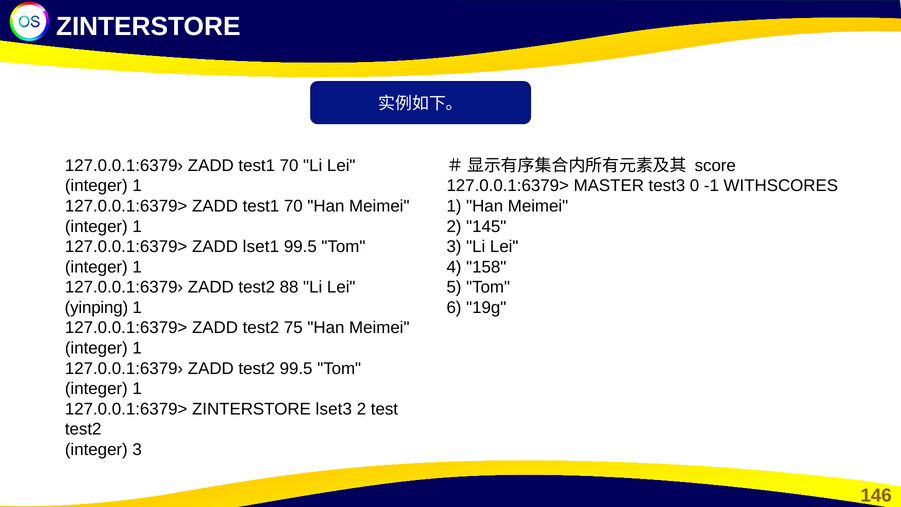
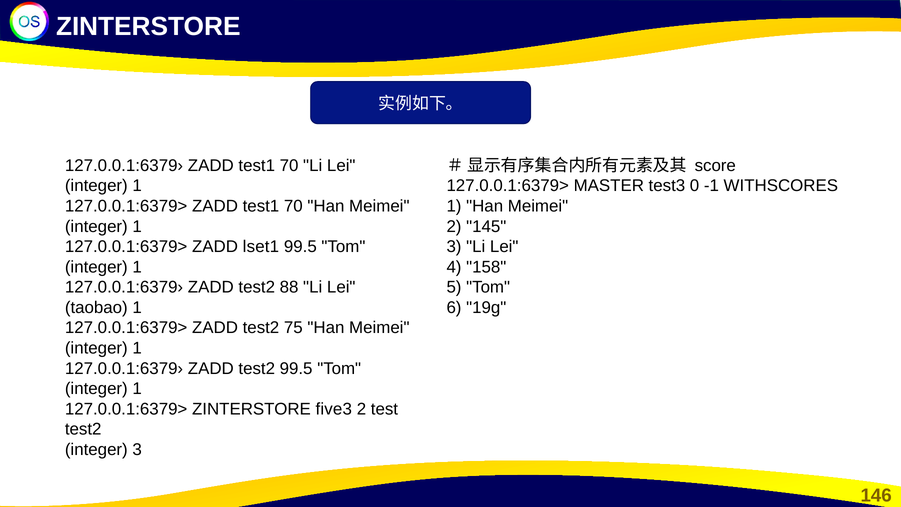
yinping: yinping -> taobao (96, 307)
lset3: lset3 -> five3 (334, 409)
